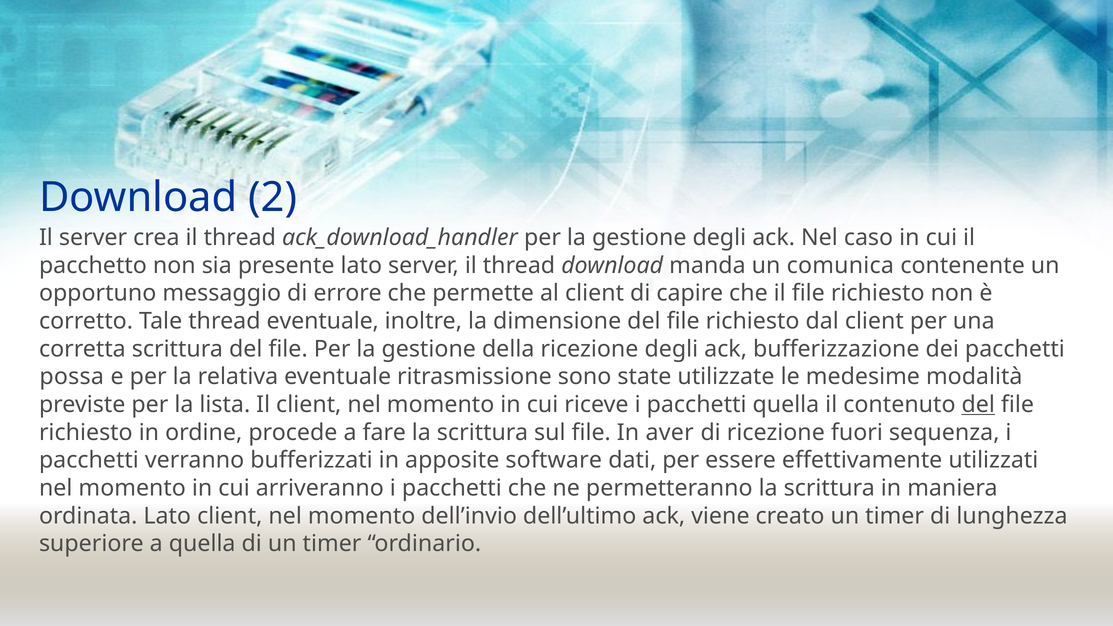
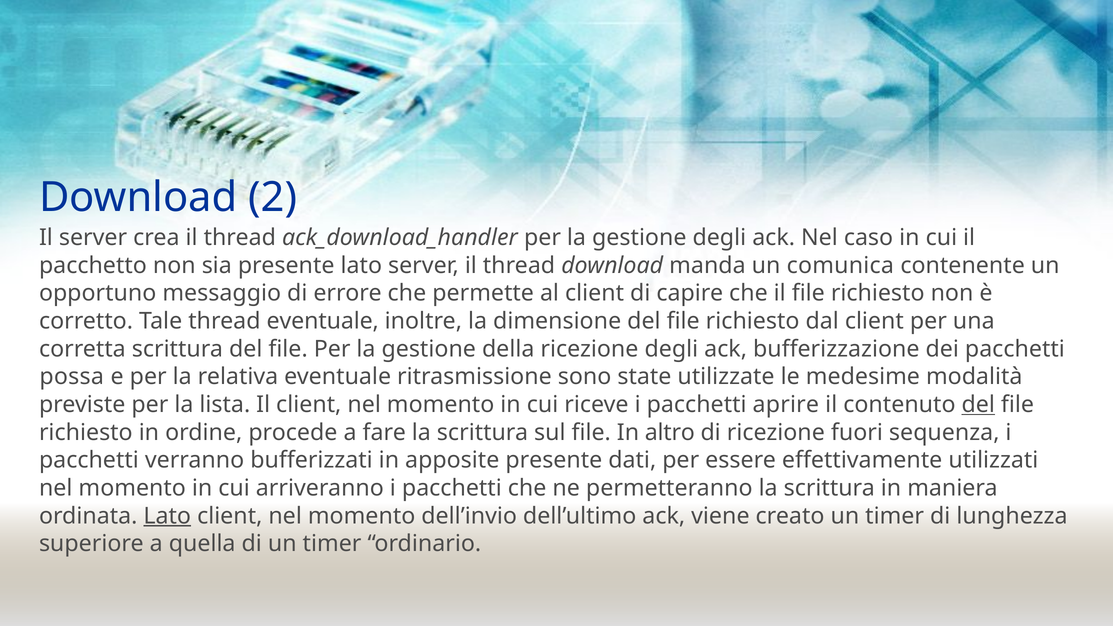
pacchetti quella: quella -> aprire (786, 405)
aver: aver -> altro (670, 432)
apposite software: software -> presente (554, 460)
Lato underline: none -> present (167, 516)
